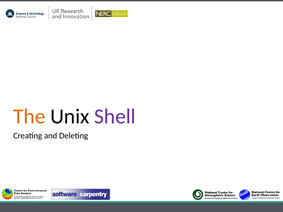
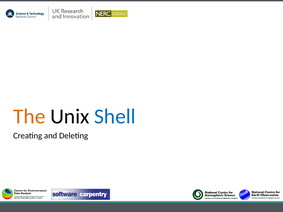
Shell colour: purple -> blue (115, 117)
